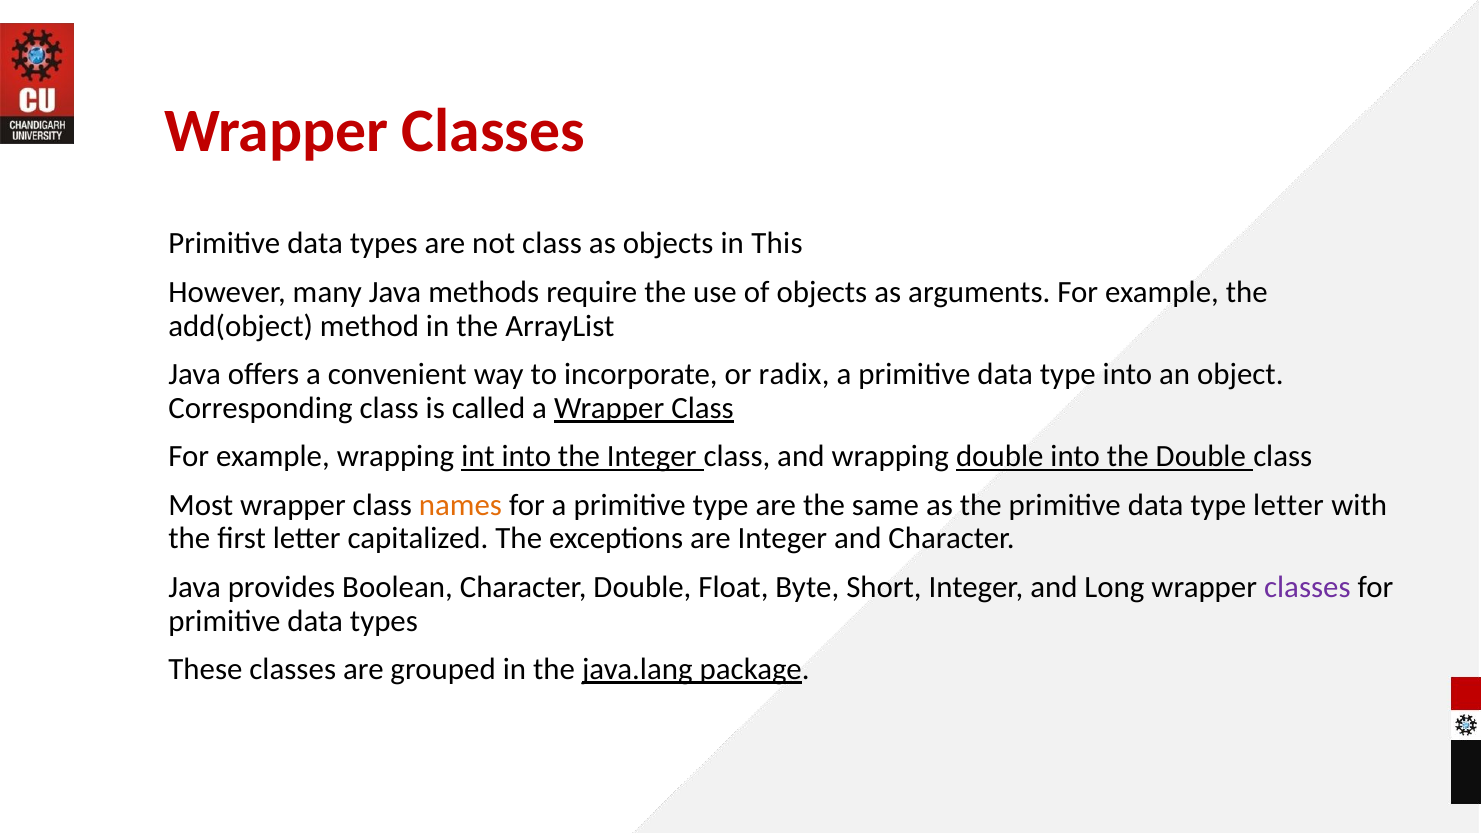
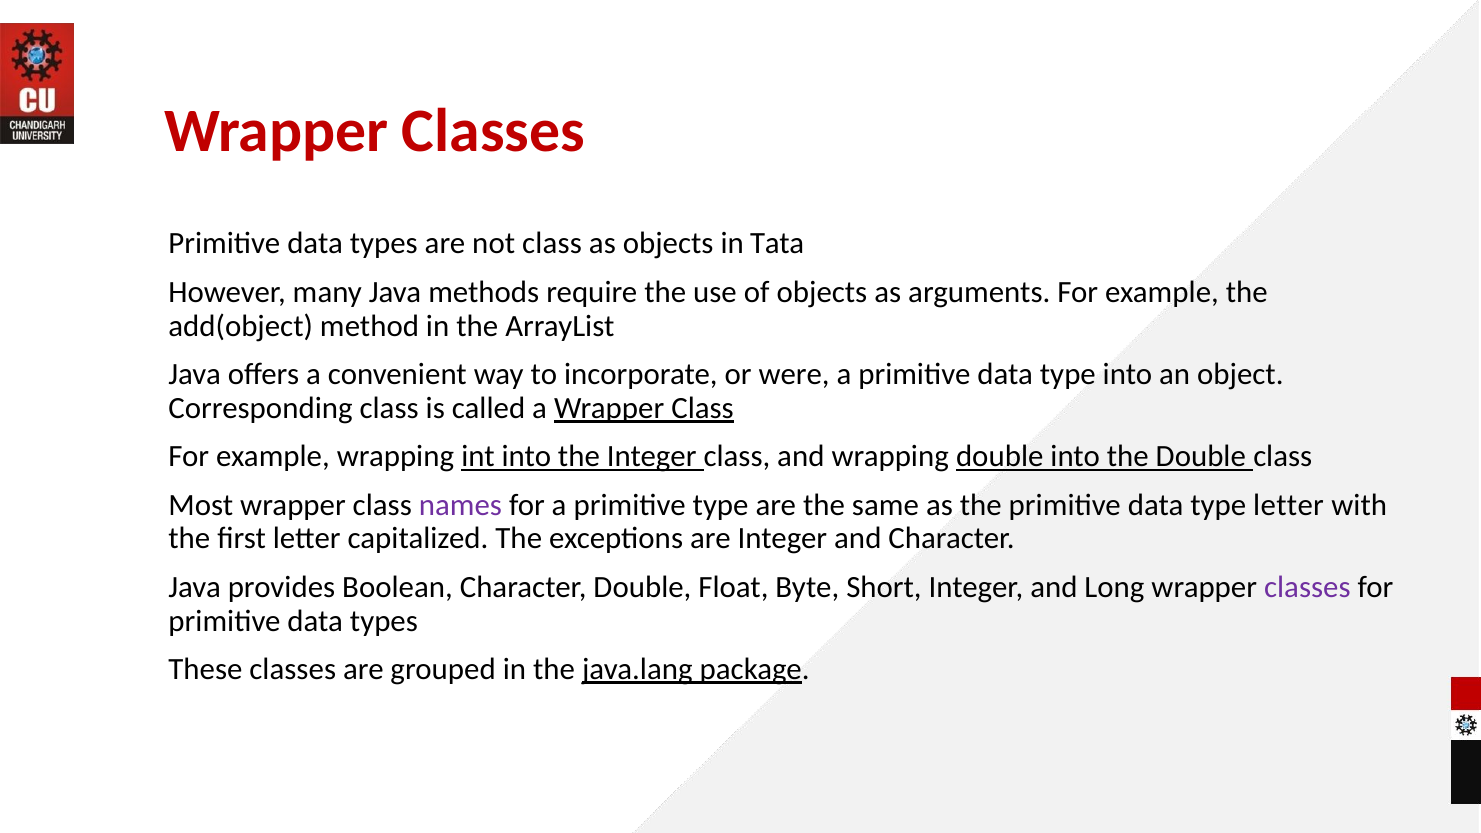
This: This -> Tata (777, 244)
radix: radix -> were (794, 375)
names colour: orange -> purple (460, 505)
